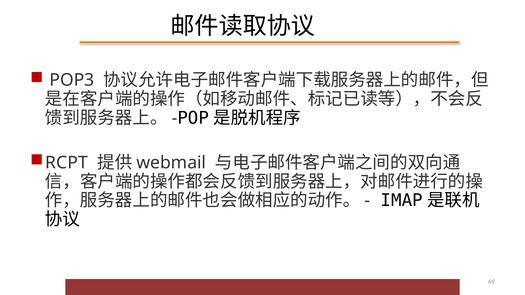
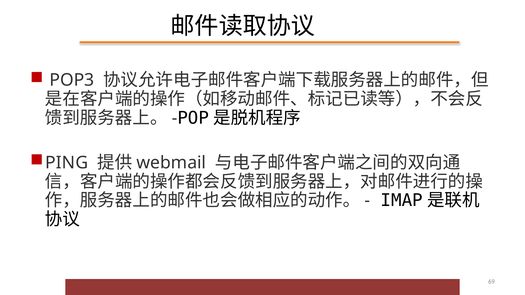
RCPT: RCPT -> PING (67, 163)
